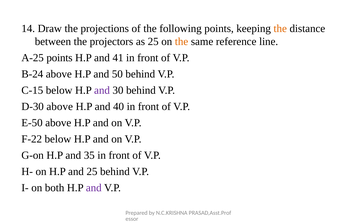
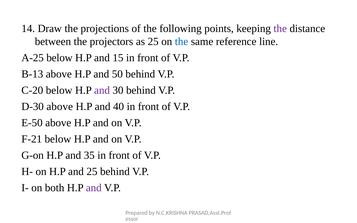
the colour: orange -> purple (280, 28)
the colour: orange -> blue (182, 42)
A-25 points: points -> below (59, 58)
41: 41 -> 15 (118, 58)
B-24: B-24 -> B-13 (32, 74)
C-15: C-15 -> C-20 (32, 90)
F-22: F-22 -> F-21 (32, 139)
